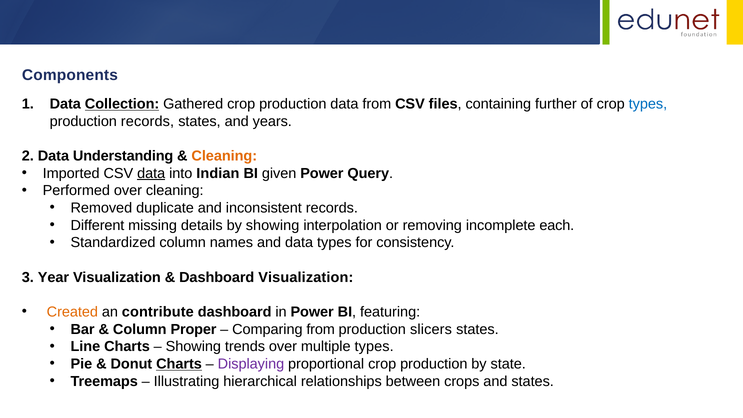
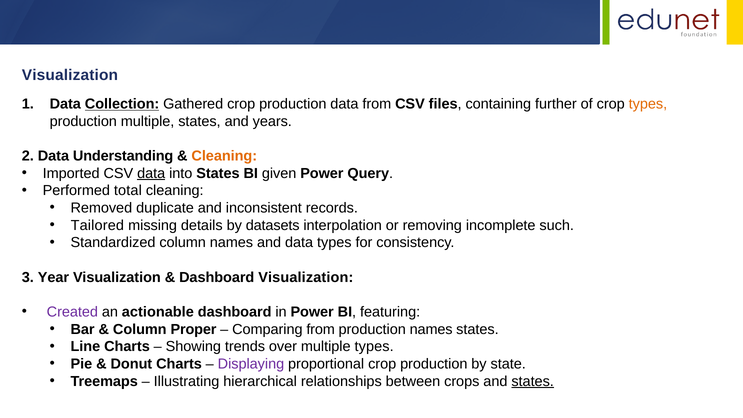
Components: Components -> Visualization (70, 75)
types colour: blue -> orange (648, 104)
production records: records -> multiple (148, 121)
into Indian: Indian -> States (218, 173)
Performed over: over -> total (128, 191)
Different: Different -> Tailored (97, 225)
by showing: showing -> datasets (273, 225)
each: each -> such (557, 225)
Created colour: orange -> purple (72, 312)
contribute: contribute -> actionable (158, 312)
production slicers: slicers -> names (431, 329)
Charts underline: present -> none (179, 364)
states underline: none -> present (533, 381)
